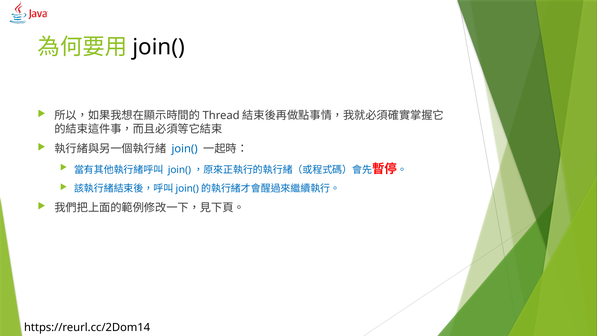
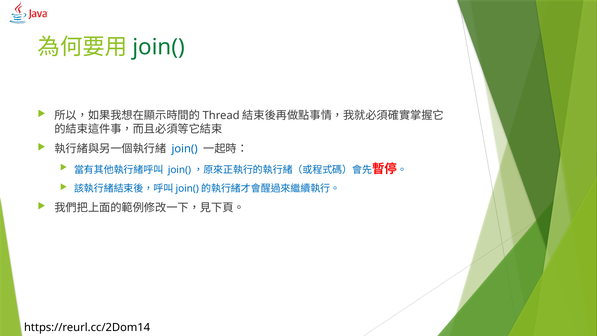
join( colour: black -> green (159, 47)
